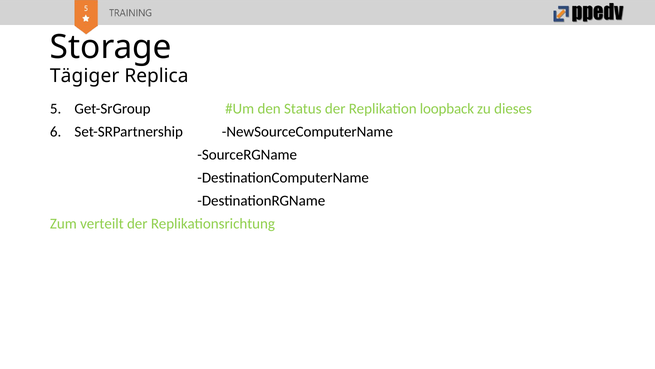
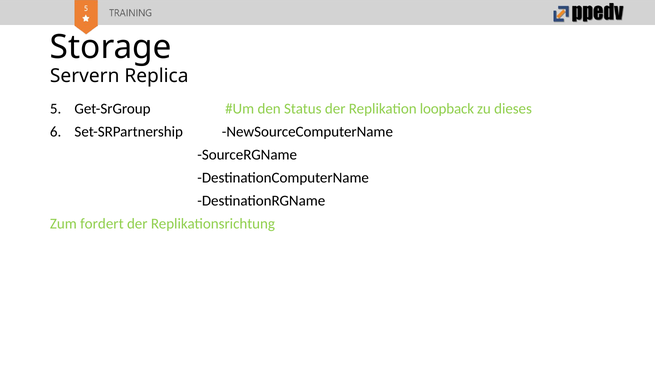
Tägiger: Tägiger -> Servern (85, 76)
verteilt: verteilt -> fordert (102, 224)
